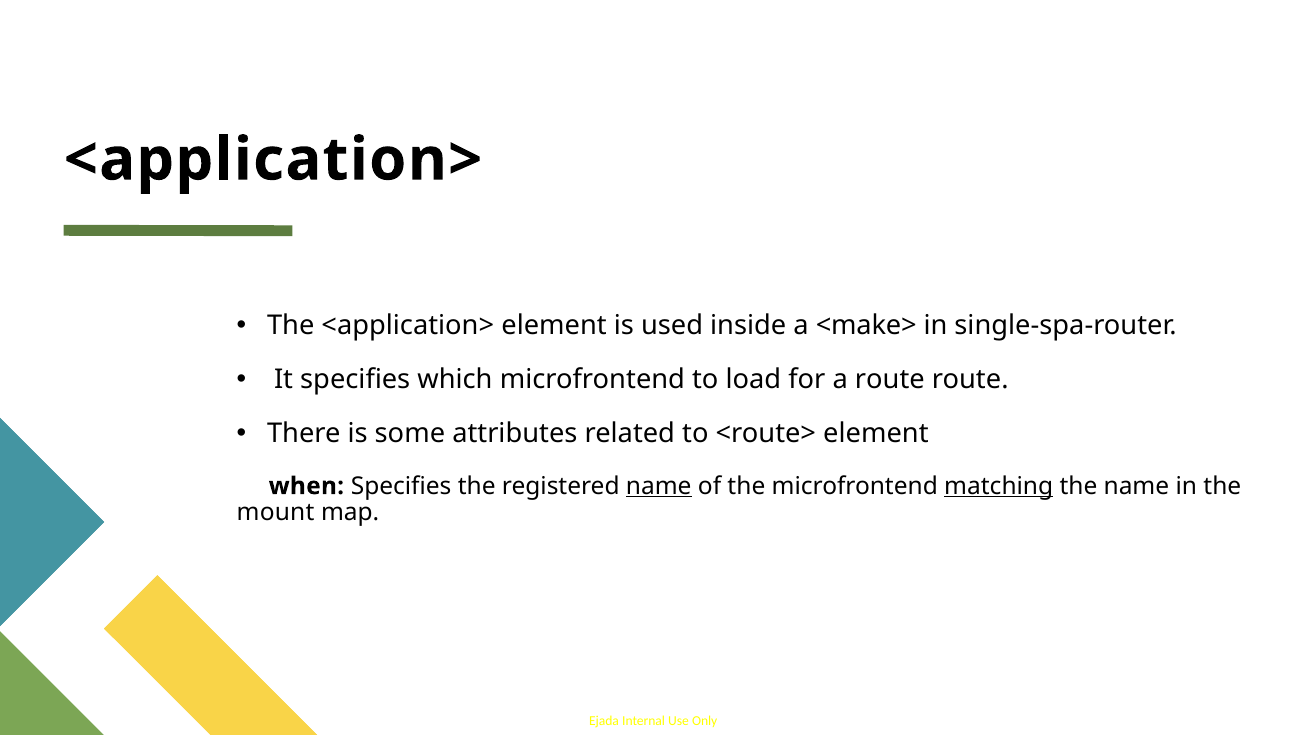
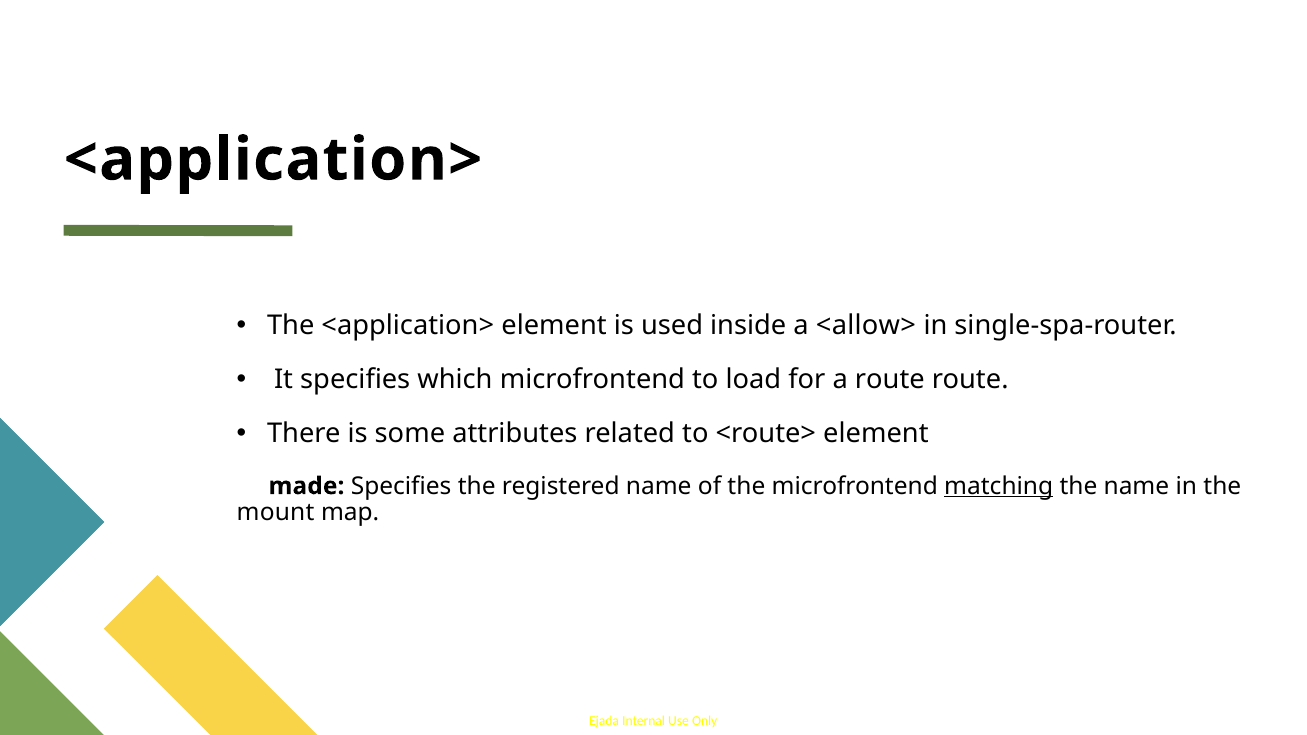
<make>: <make> -> <allow> (866, 326)
when: when -> made (306, 486)
name underline: present -> none (659, 486)
